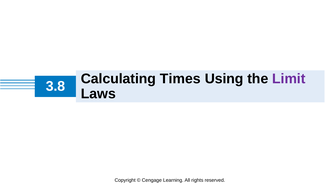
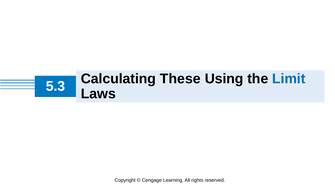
Times: Times -> These (180, 78)
Limit colour: purple -> blue (289, 78)
3.8: 3.8 -> 5.3 (55, 86)
